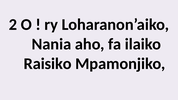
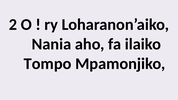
Raisiko: Raisiko -> Tompo (48, 64)
